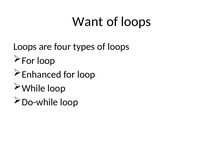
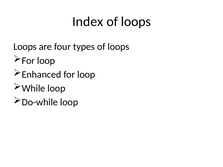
Want: Want -> Index (88, 22)
